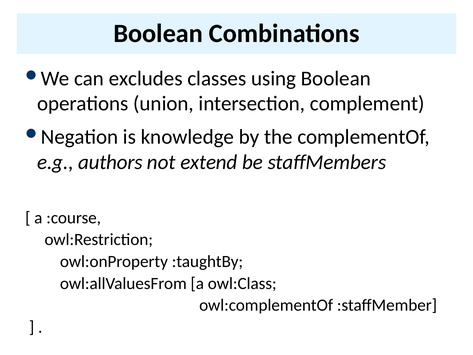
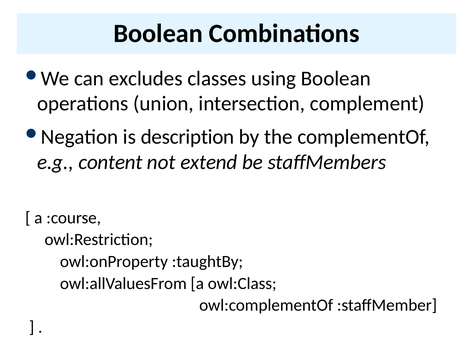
knowledge: knowledge -> description (188, 137)
authors: authors -> content (110, 162)
